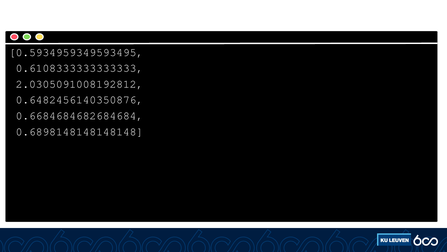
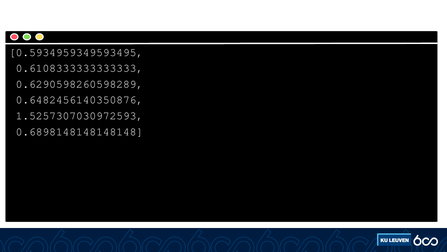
2.0305091008192812: 2.0305091008192812 -> 0.6290598260598289 (79, 84)
0.6684684682684684: 0.6684684682684684 -> 1.5257307030972593 (79, 116)
